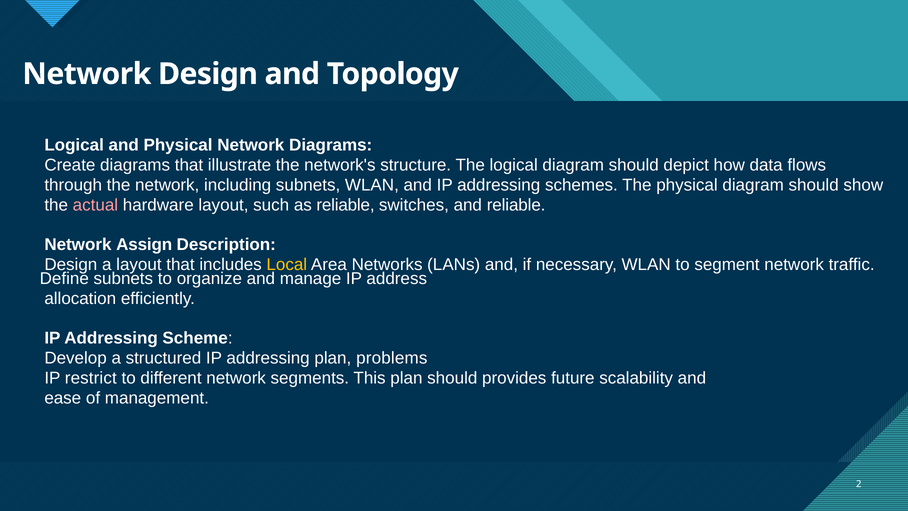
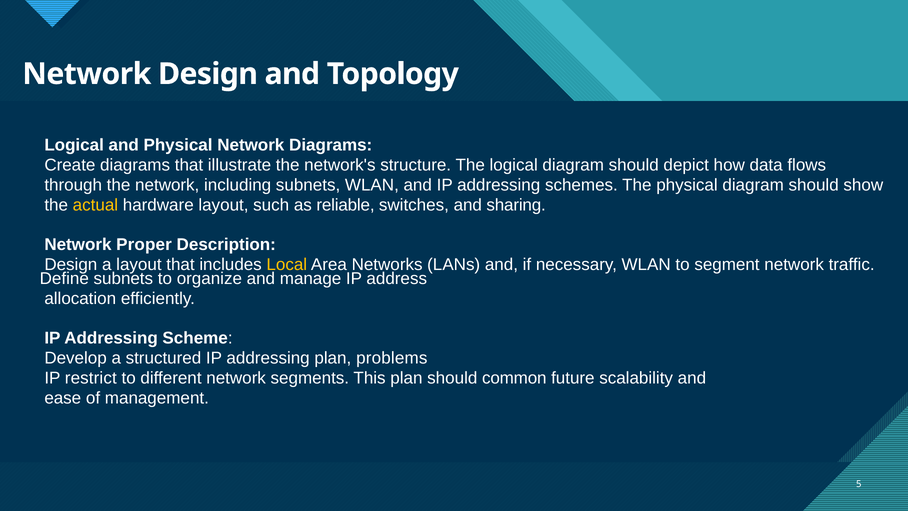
actual colour: pink -> yellow (95, 205)
and reliable: reliable -> sharing (516, 205)
Assign: Assign -> Proper (144, 245)
provides: provides -> common (514, 378)
2: 2 -> 5 (859, 484)
